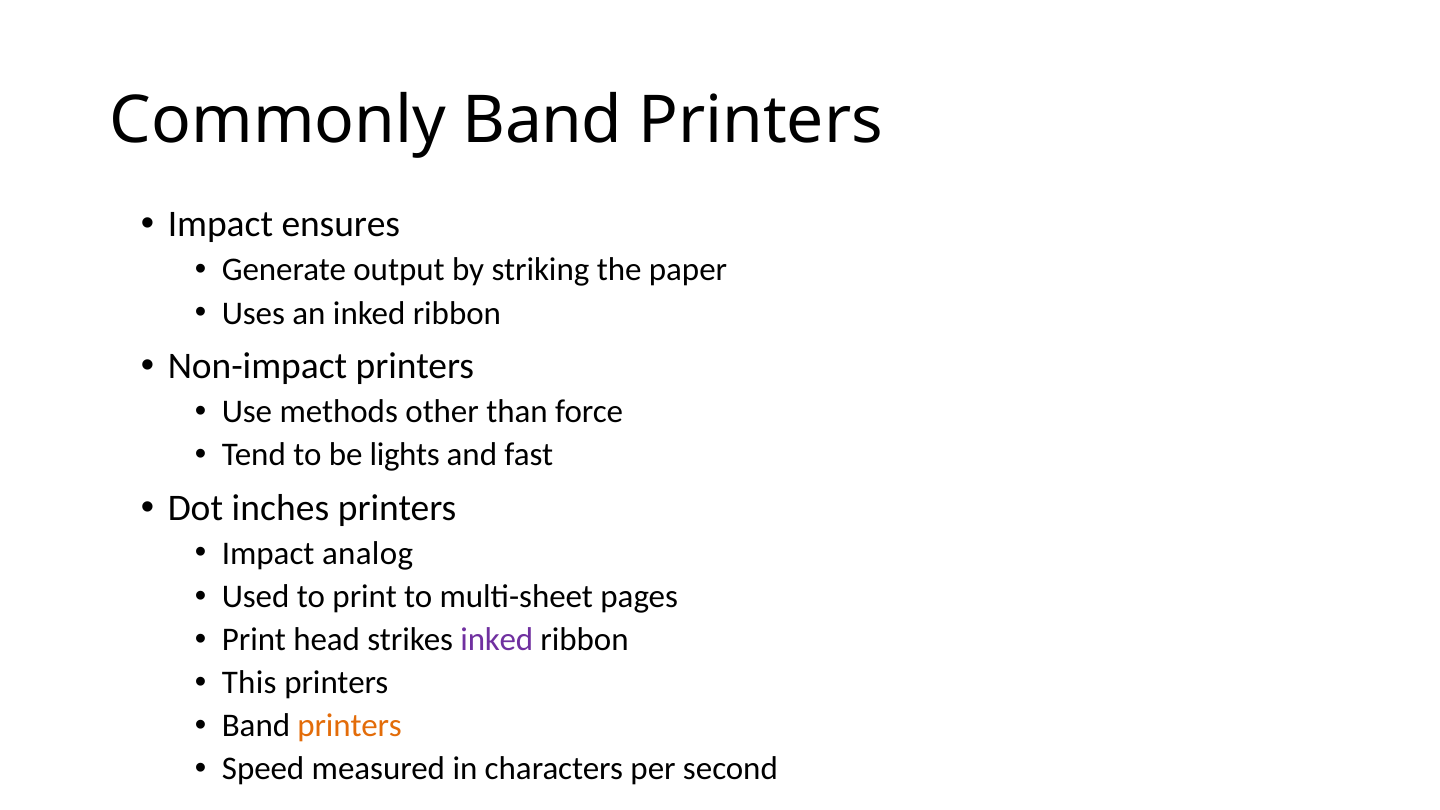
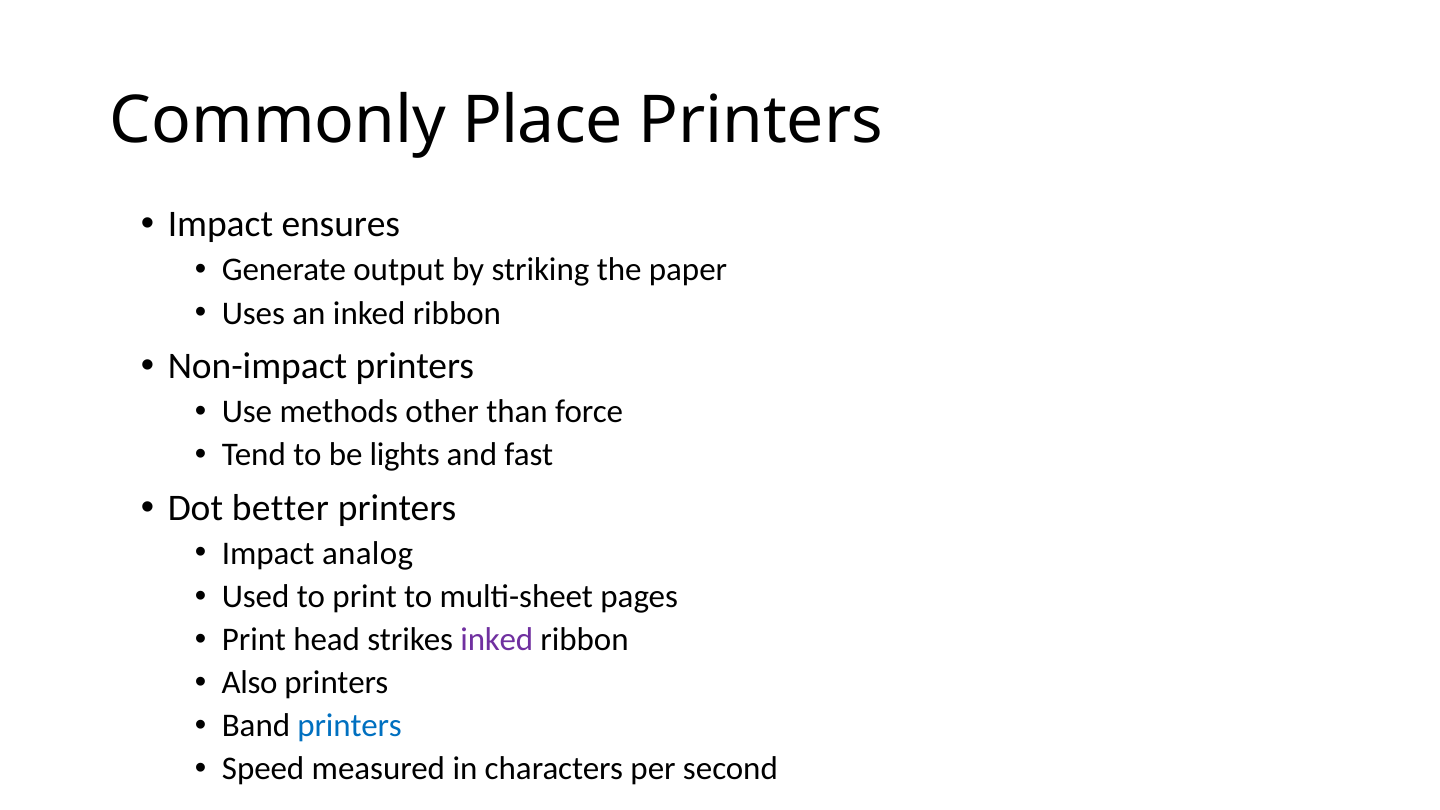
Commonly Band: Band -> Place (542, 121)
inches: inches -> better (280, 508)
This: This -> Also (250, 683)
printers colour: orange -> blue (350, 726)
